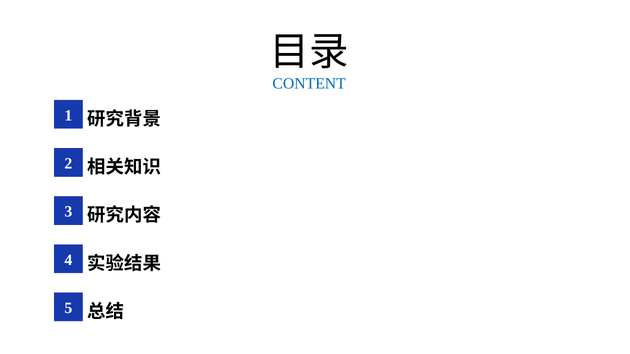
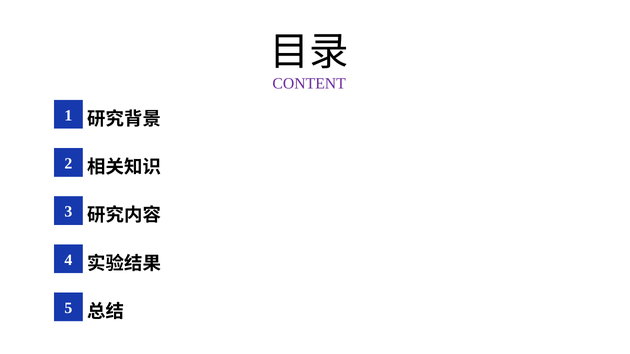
CONTENT colour: blue -> purple (309, 84)
